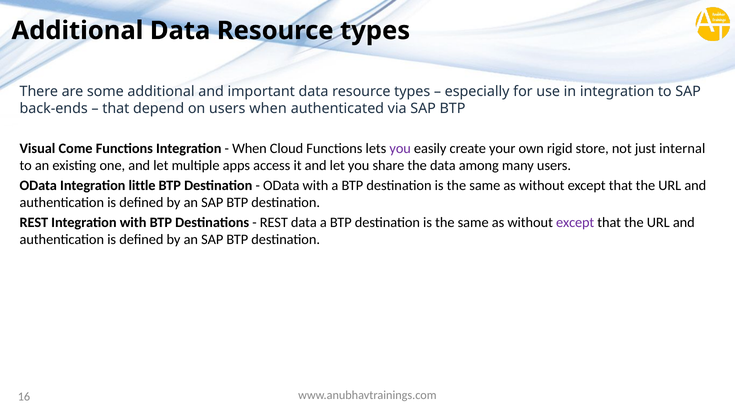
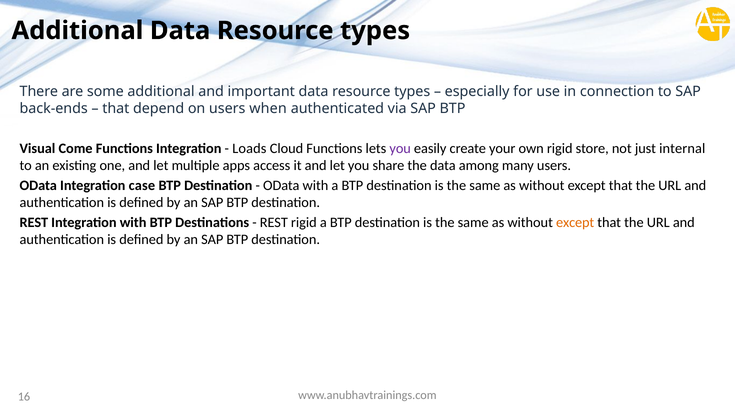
in integration: integration -> connection (617, 91)
When: When -> Loads (249, 148)
little: little -> case (142, 185)
REST data: data -> rigid (304, 222)
except colour: purple -> orange (575, 222)
